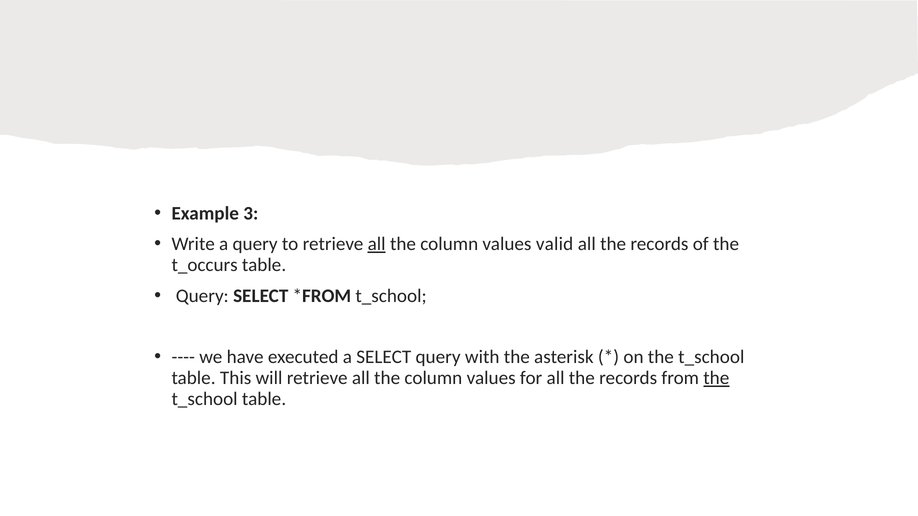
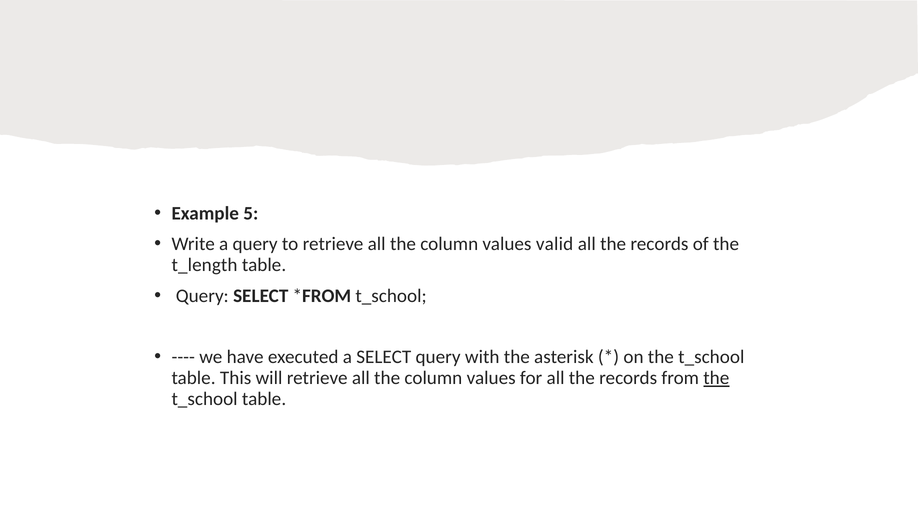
3: 3 -> 5 (251, 214)
all underline: present -> none (377, 244)
t_occurs: t_occurs -> t_length (205, 265)
